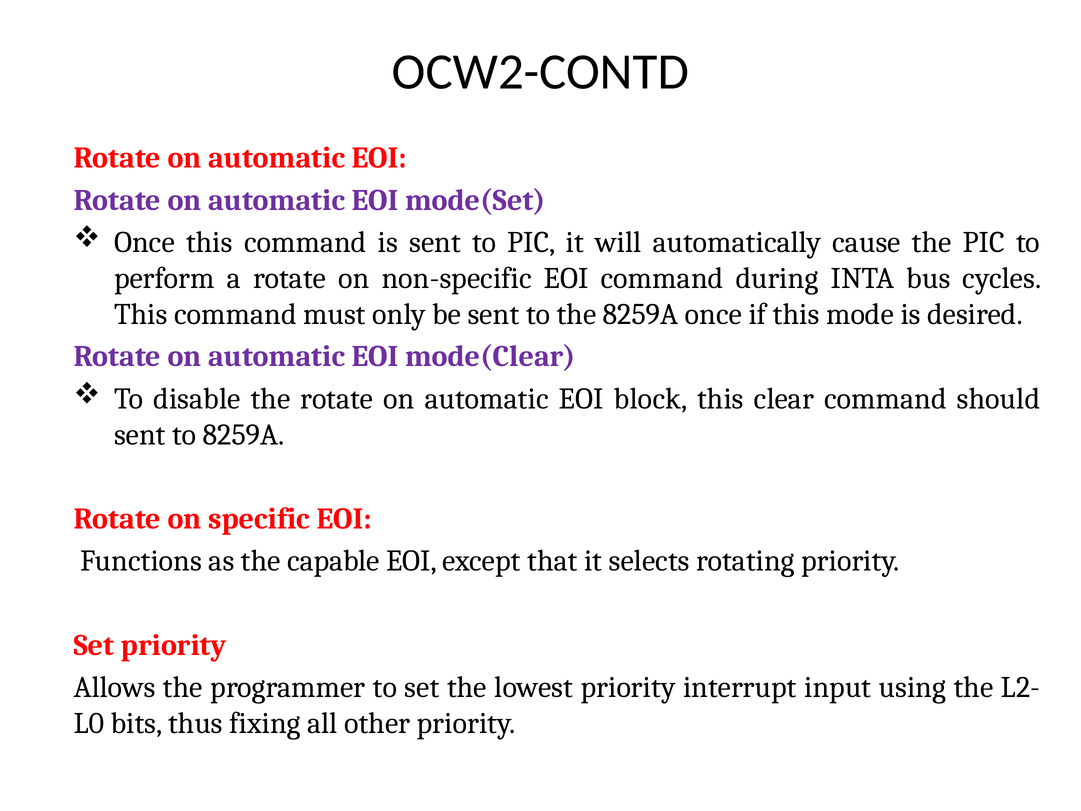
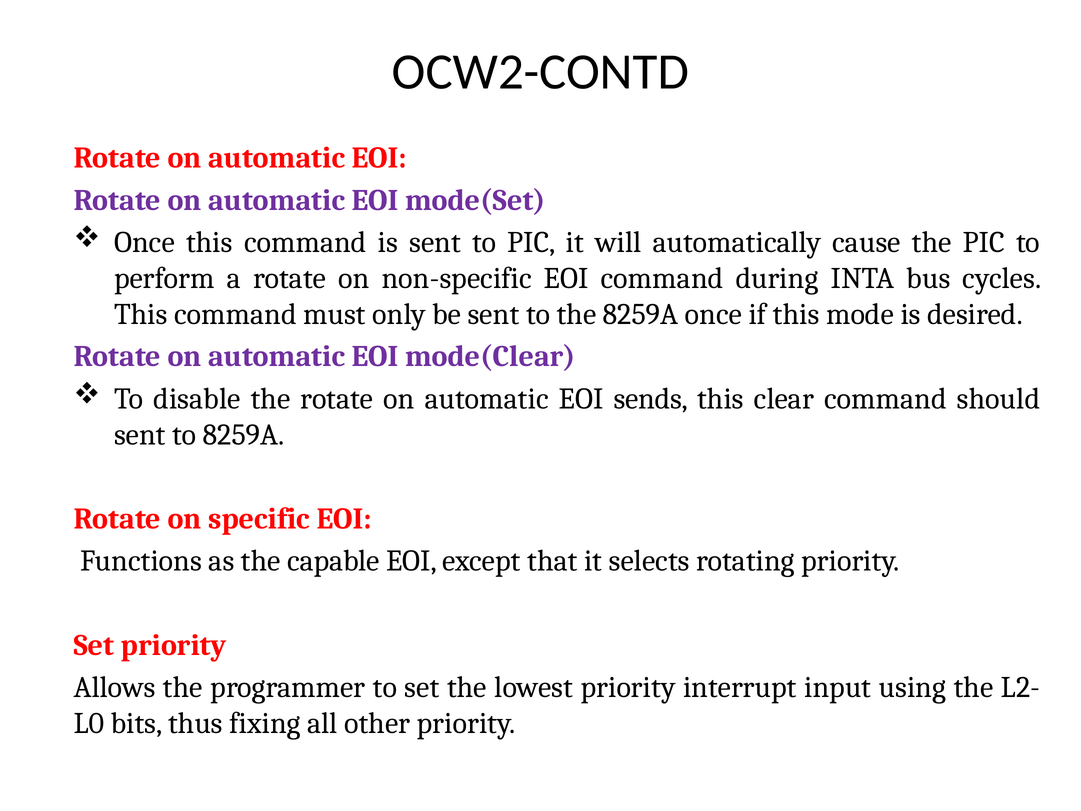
block: block -> sends (651, 399)
